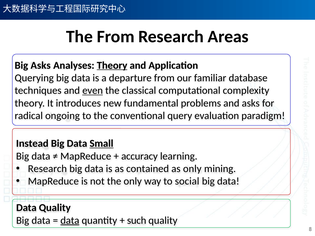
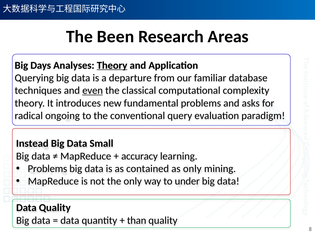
The From: From -> Been (116, 37)
Big Asks: Asks -> Days (41, 65)
Small underline: present -> none (101, 144)
Research: Research -> Problems (47, 169)
social: social -> under (187, 181)
data underline: present -> none (70, 221)
such: such -> than (137, 221)
